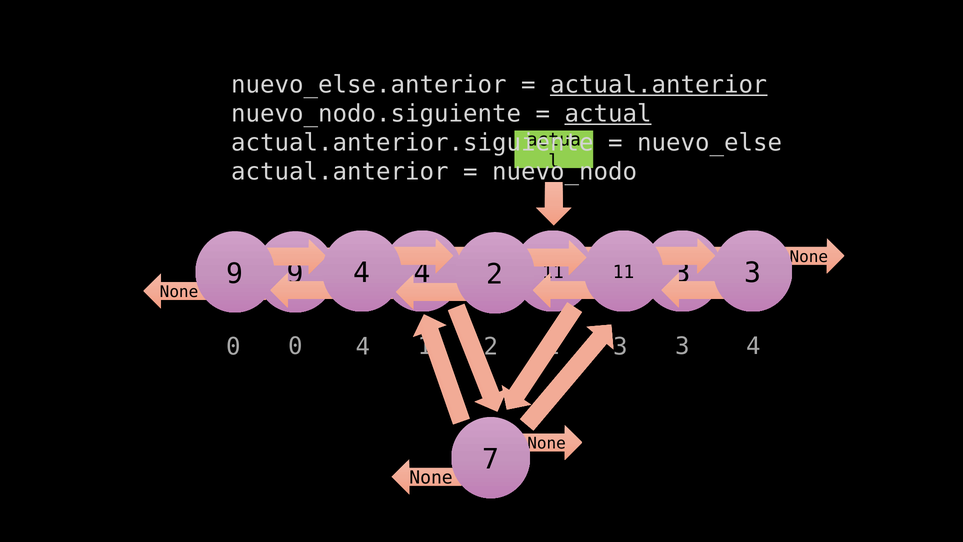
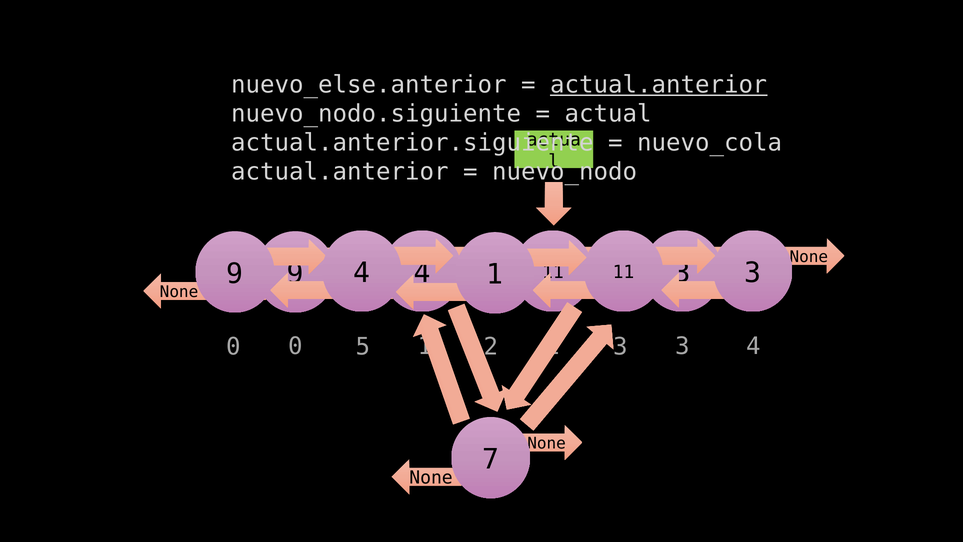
actual underline: present -> none (608, 114)
nuevo_else: nuevo_else -> nuevo_cola (710, 143)
9 2: 2 -> 1 (495, 275)
0 4: 4 -> 5 (363, 346)
